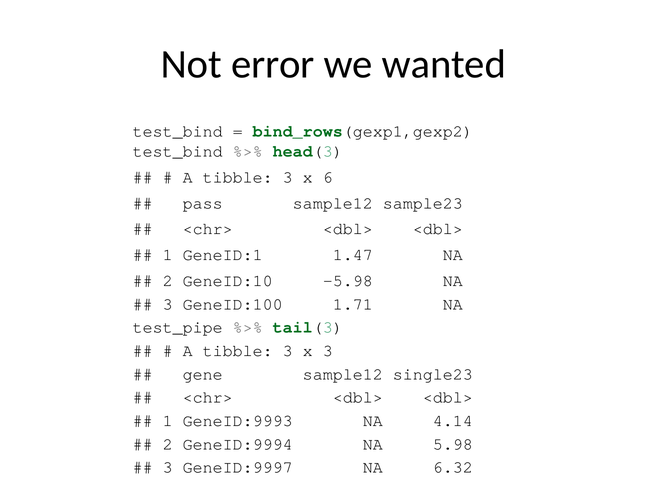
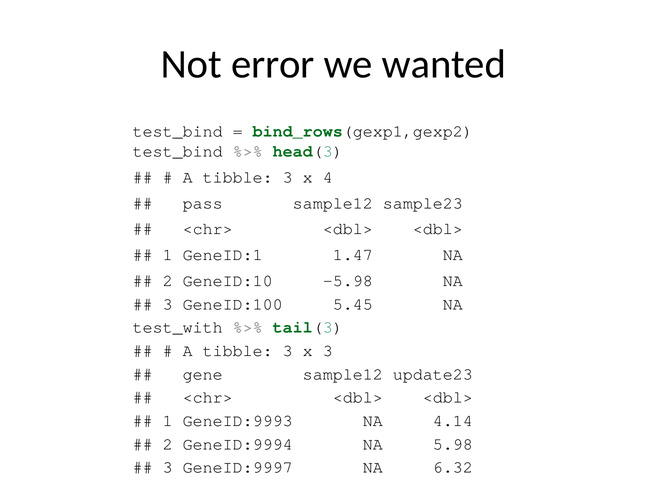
6: 6 -> 4 (328, 177)
1.71: 1.71 -> 5.45 (353, 304)
test_pipe: test_pipe -> test_with (178, 328)
single23: single23 -> update23 (433, 374)
